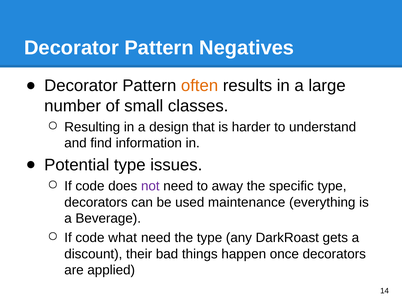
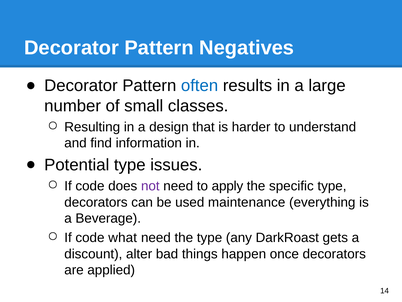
often colour: orange -> blue (200, 86)
away: away -> apply (227, 186)
their: their -> alter (139, 254)
